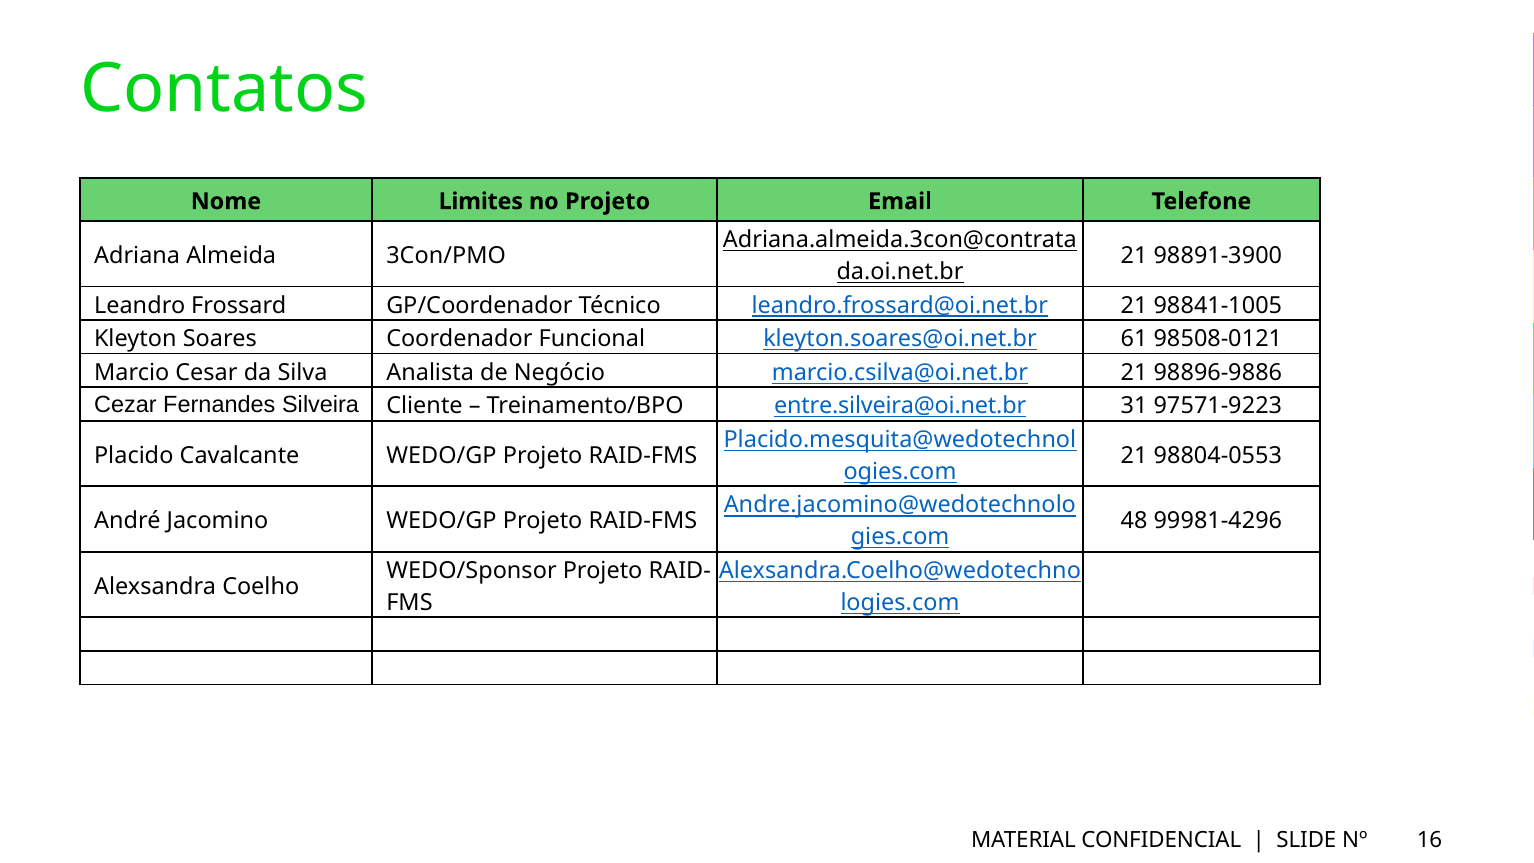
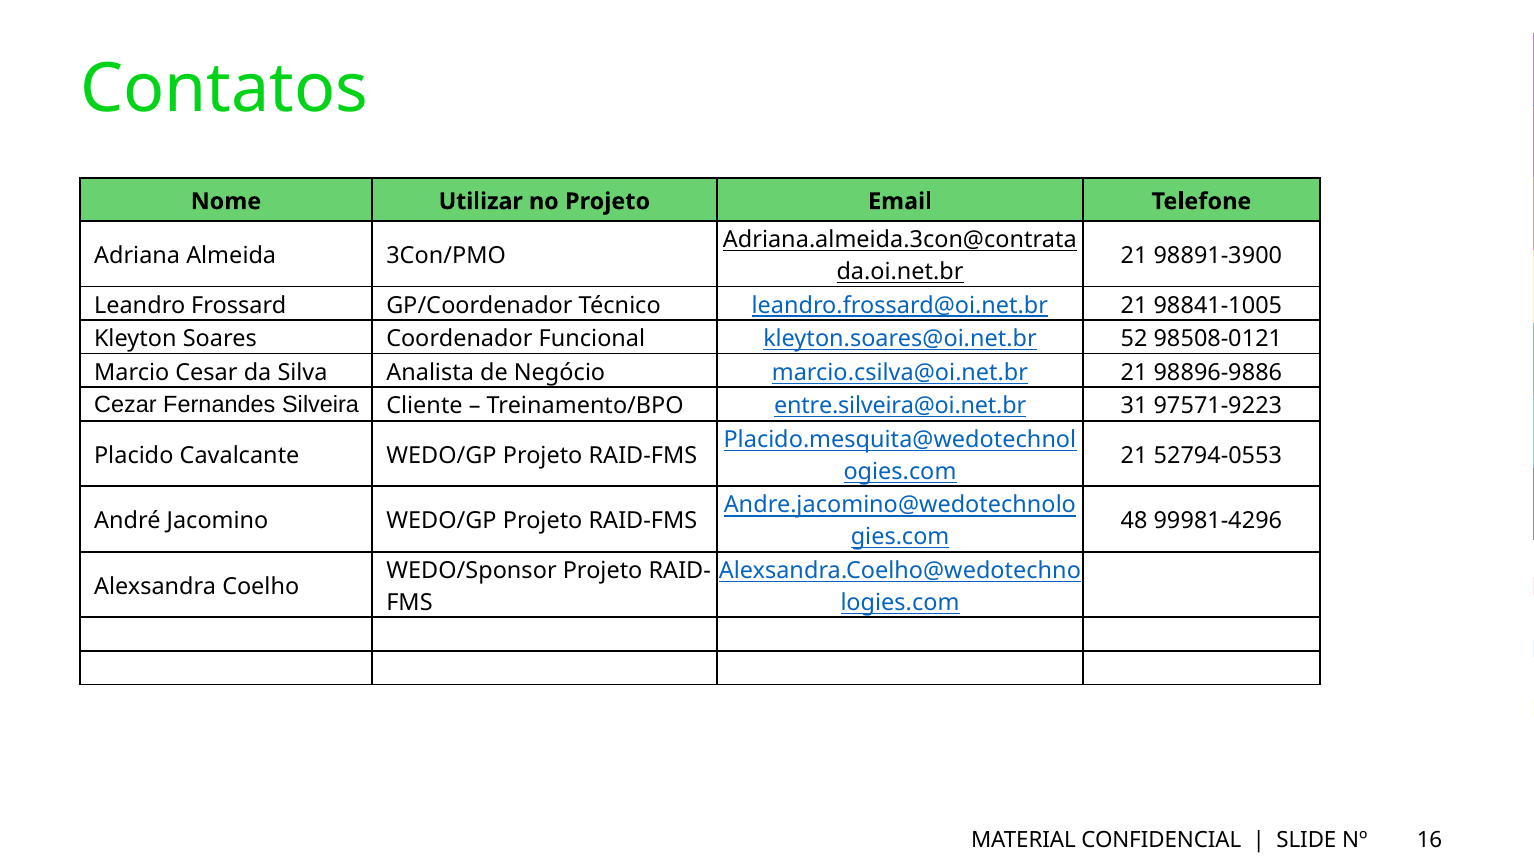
Limites: Limites -> Utilizar (481, 201)
61: 61 -> 52 (1134, 339)
98804-0553: 98804-0553 -> 52794-0553 (1218, 456)
